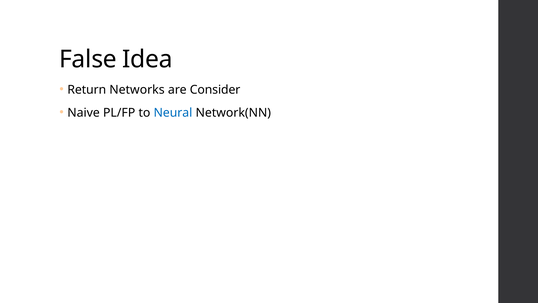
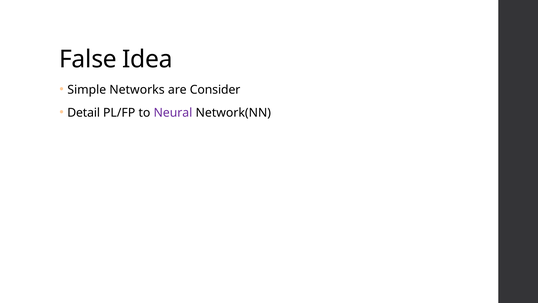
Return: Return -> Simple (87, 90)
Naive: Naive -> Detail (84, 112)
Neural colour: blue -> purple (173, 112)
